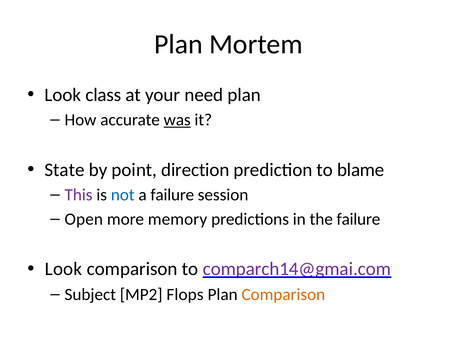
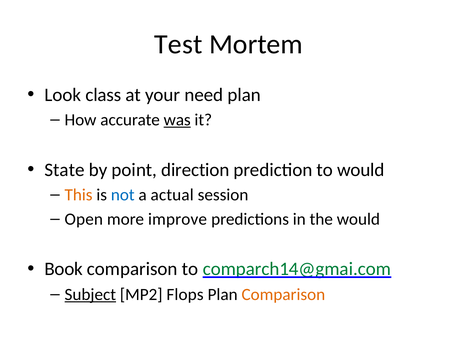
Plan: Plan -> Test (178, 44)
to blame: blame -> would (361, 170)
This colour: purple -> orange (79, 195)
a failure: failure -> actual (172, 195)
memory: memory -> improve (177, 220)
the failure: failure -> would (358, 220)
Look: Look -> Book (64, 270)
comparch14@gmai.com colour: purple -> green (297, 270)
Subject underline: none -> present (90, 295)
